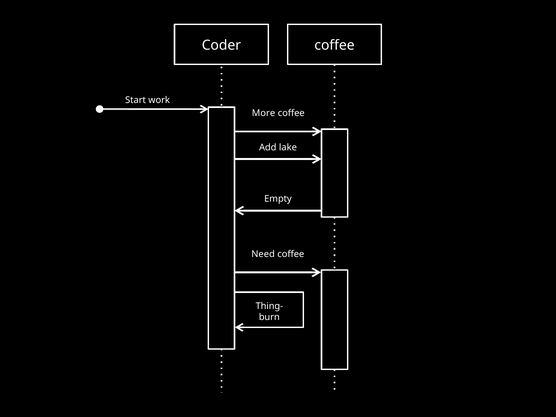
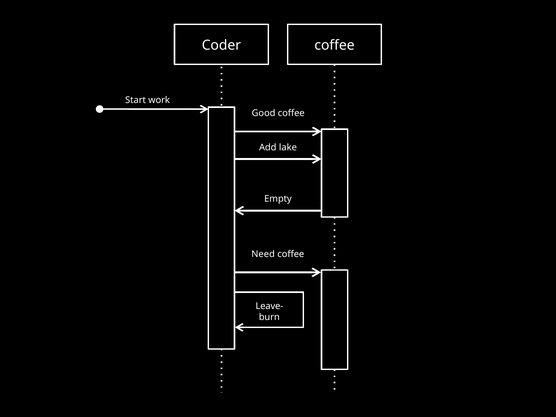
More: More -> Good (264, 113)
Thing-: Thing- -> Leave- (269, 306)
